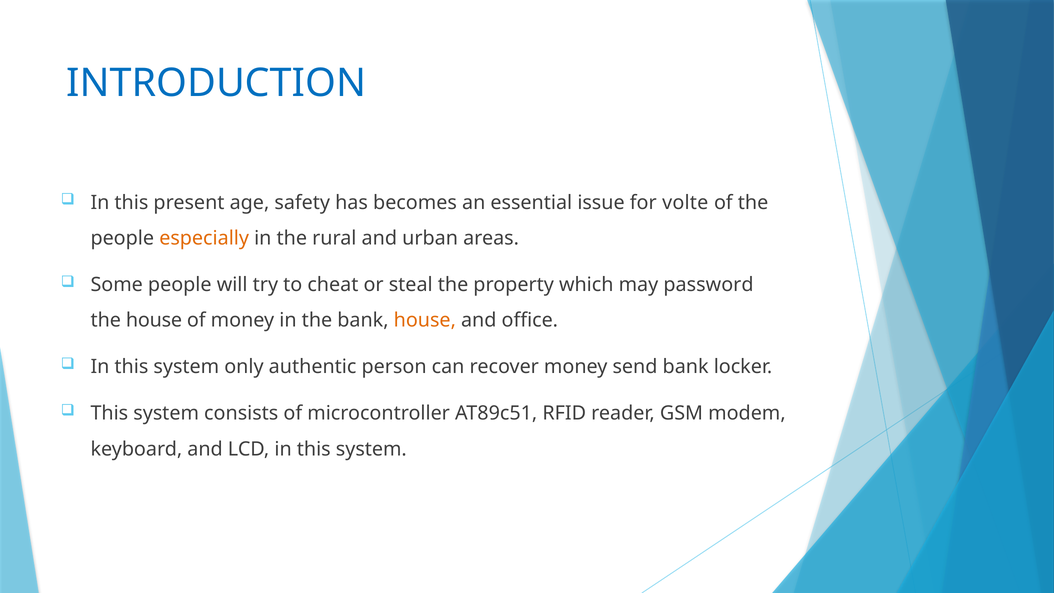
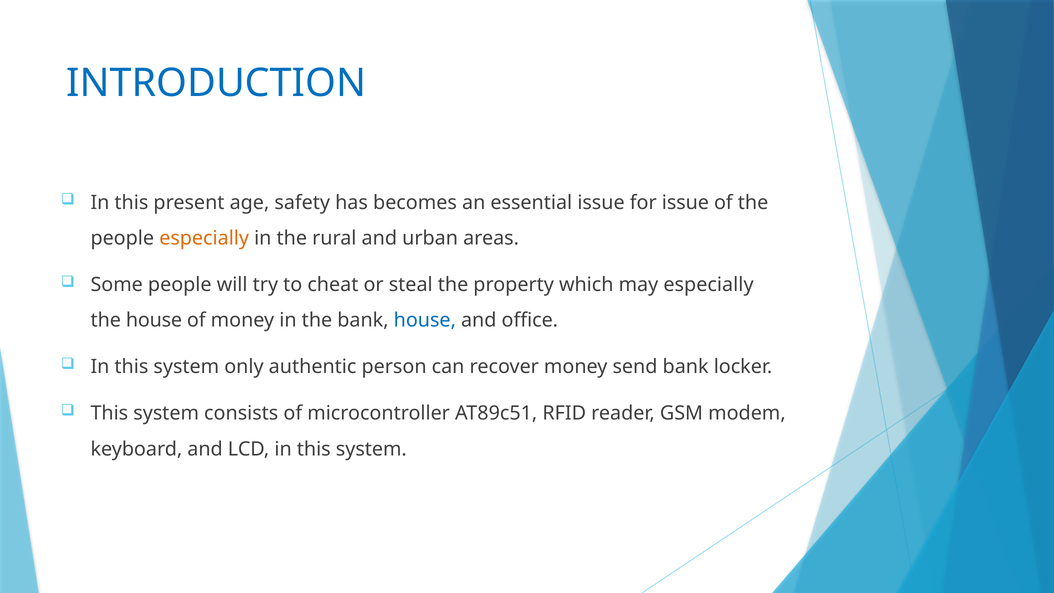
for volte: volte -> issue (685, 203)
may password: password -> especially (708, 285)
house colour: orange -> blue (425, 320)
